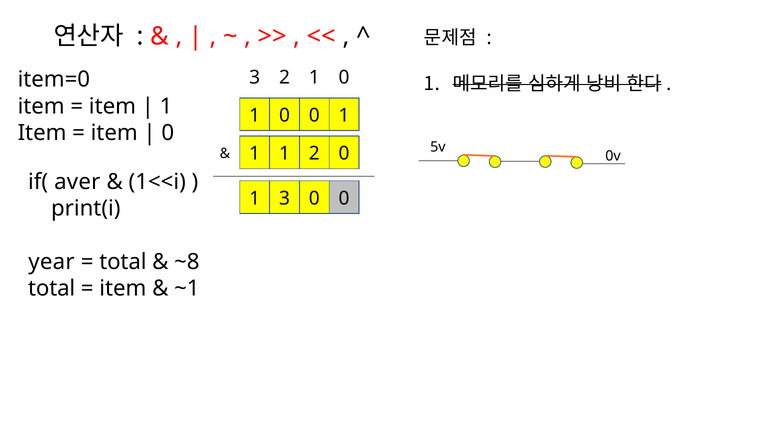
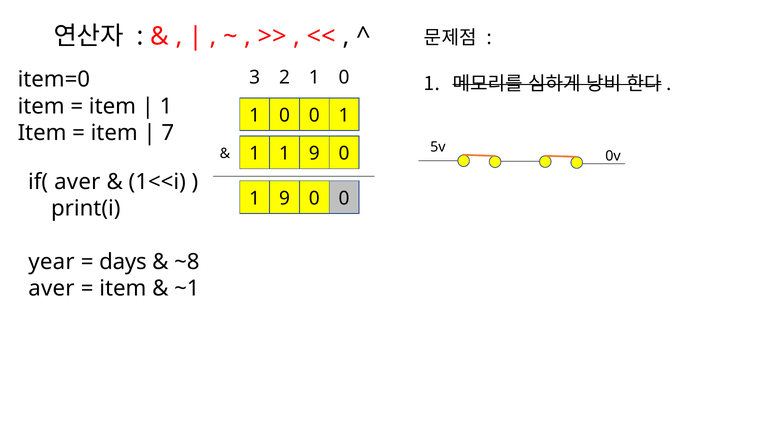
0: 0 -> 7 (168, 133)
1 1 2: 2 -> 9 (314, 154)
3: 3 -> 9 (284, 198)
total: total -> days (123, 262)
total: total -> aver (51, 289)
